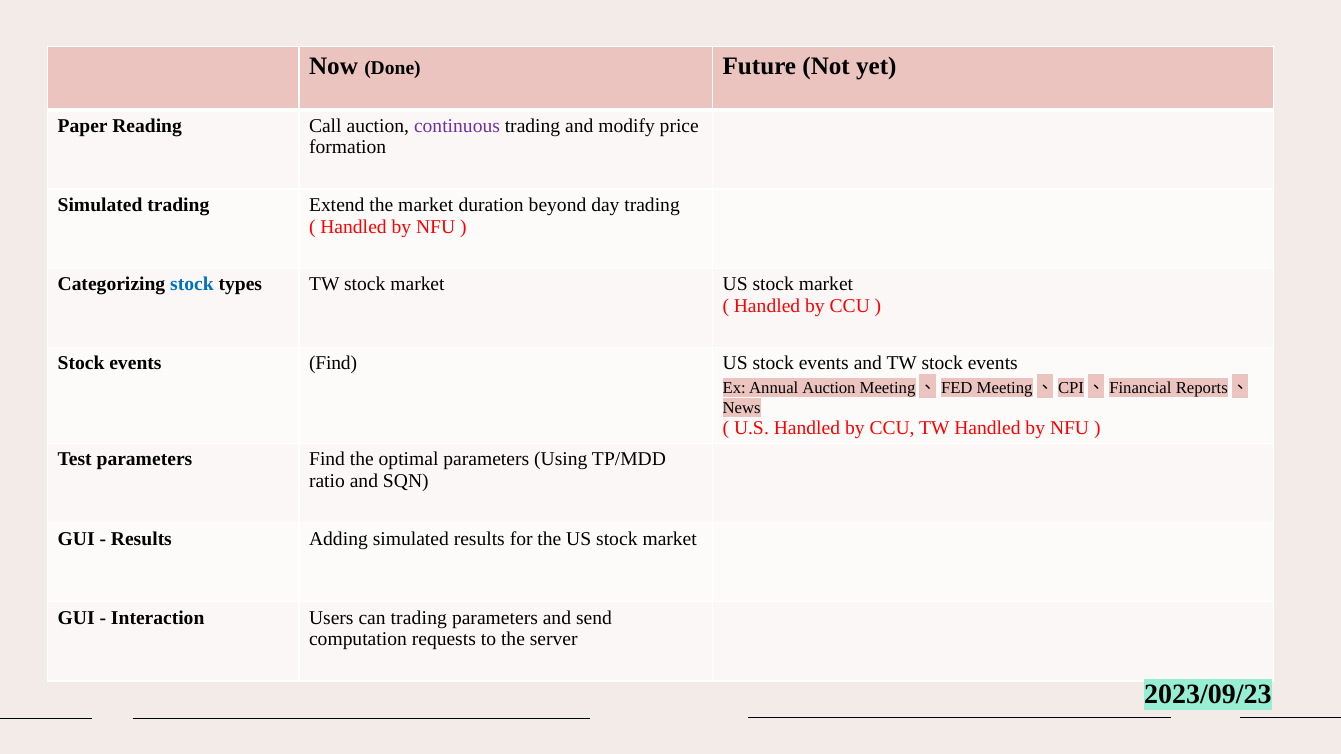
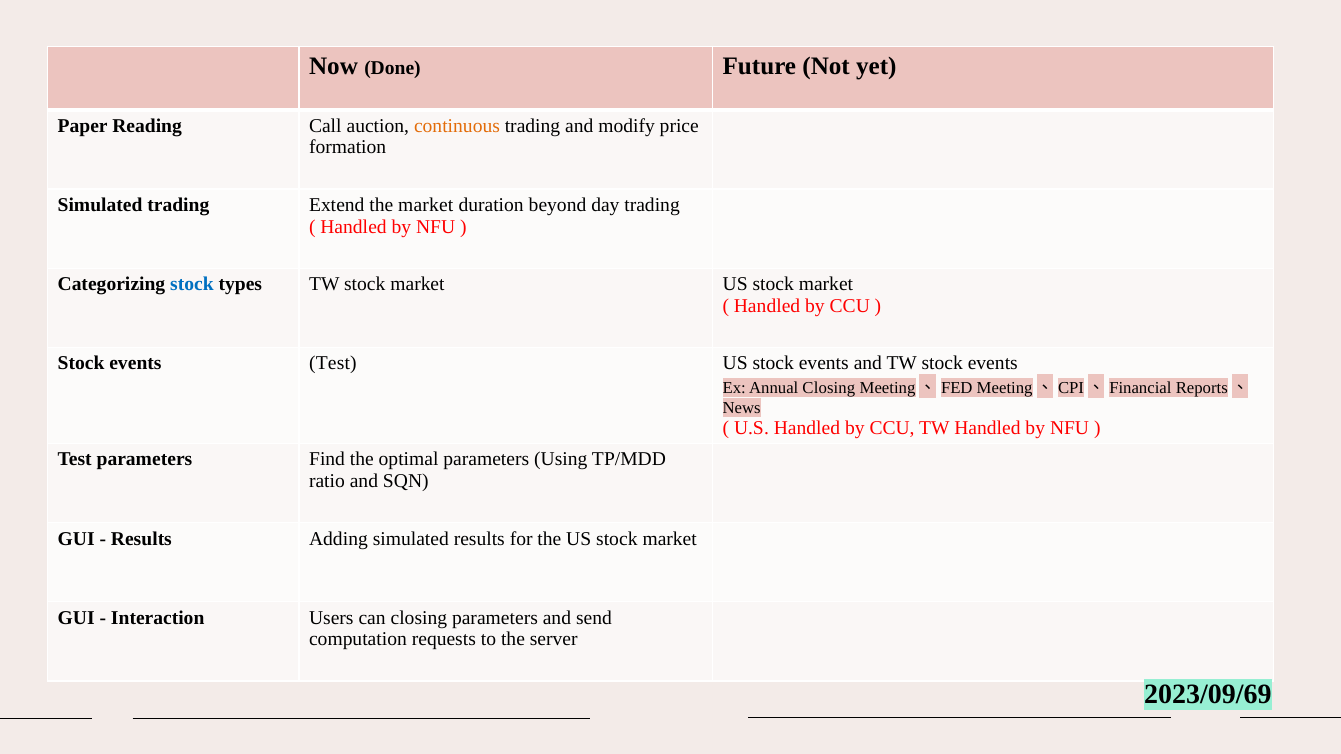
continuous colour: purple -> orange (457, 126)
events Find: Find -> Test (333, 363)
Annual Auction: Auction -> Closing (829, 388)
can trading: trading -> closing (419, 618)
2023/09/23: 2023/09/23 -> 2023/09/69 (1208, 695)
